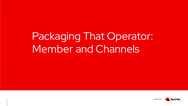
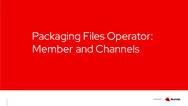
That: That -> Files (94, 36)
